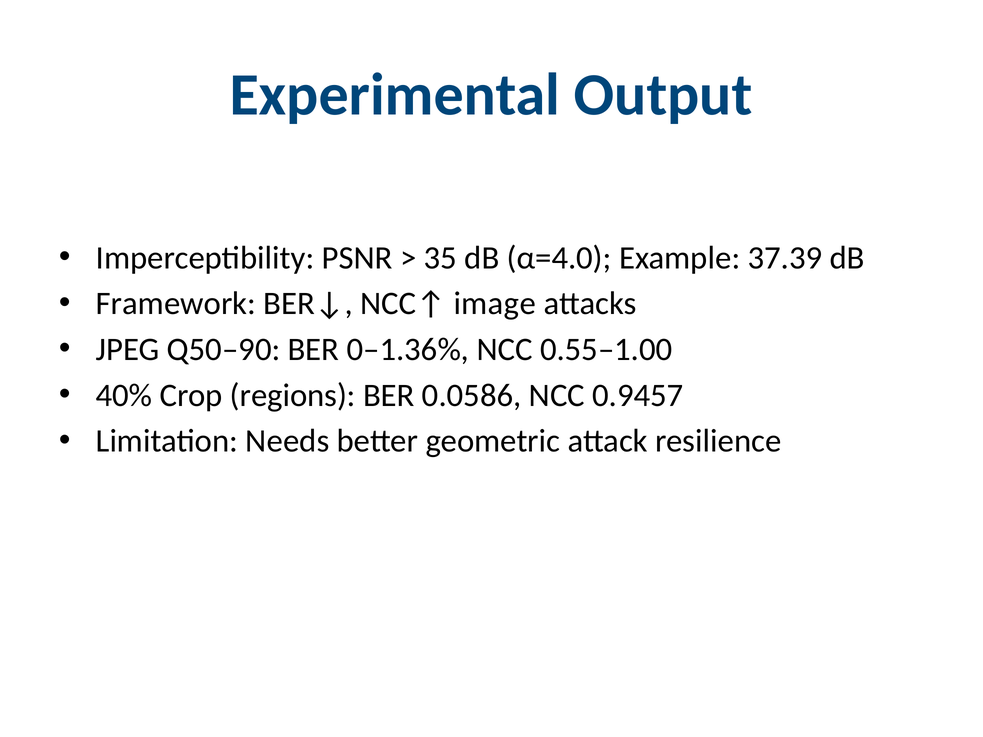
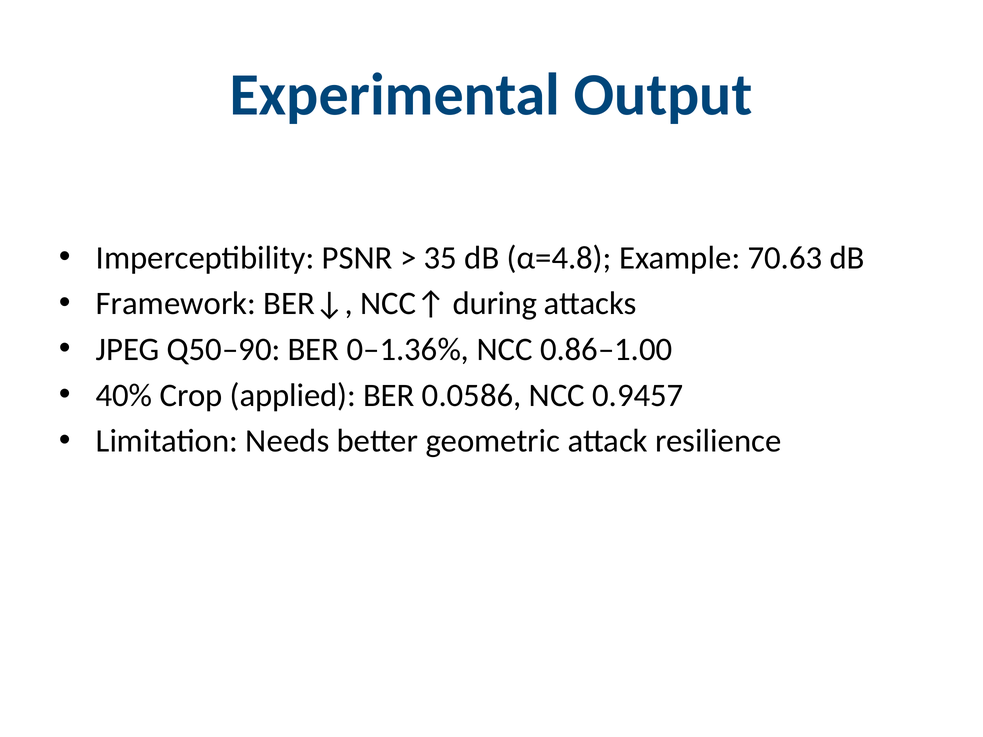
α=4.0: α=4.0 -> α=4.8 (559, 258)
37.39: 37.39 -> 70.63 (785, 258)
image: image -> during (495, 304)
0.55–1.00: 0.55–1.00 -> 0.86–1.00 (606, 350)
regions: regions -> applied (293, 395)
